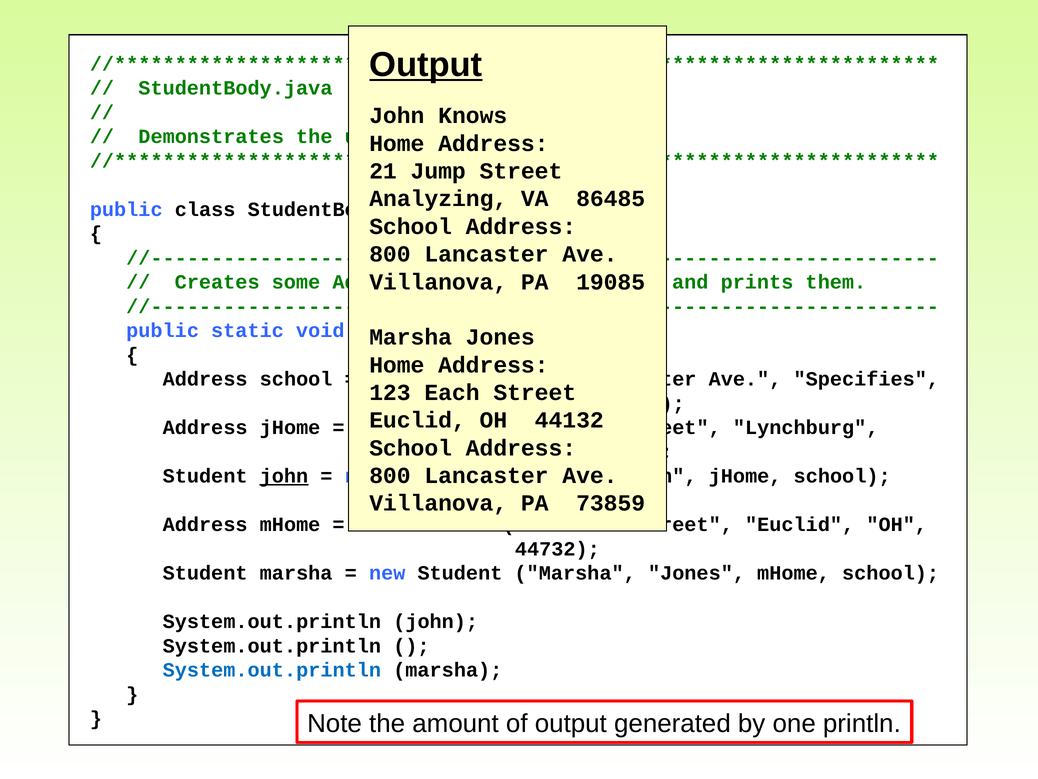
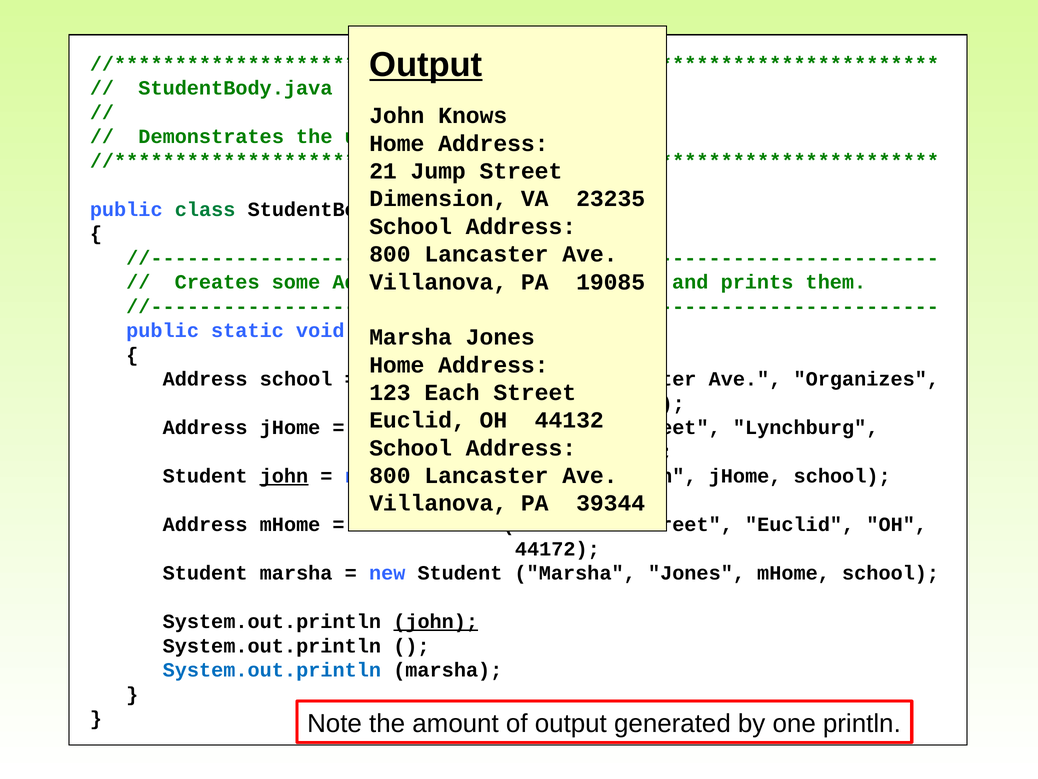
Analyzing: Analyzing -> Dimension (438, 199)
86485: 86485 -> 23235 (611, 199)
class colour: black -> green (205, 209)
Specifies: Specifies -> Organizes (866, 379)
73859: 73859 -> 39344 (611, 503)
44732: 44732 -> 44172 (557, 549)
john underline: none -> present (436, 621)
